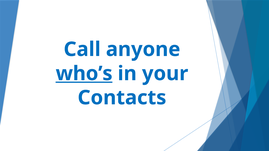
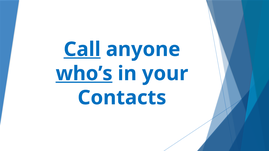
Call underline: none -> present (82, 49)
